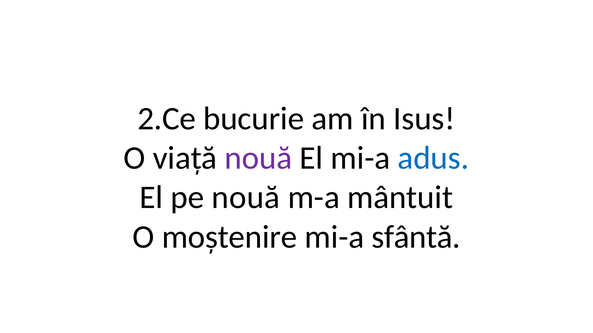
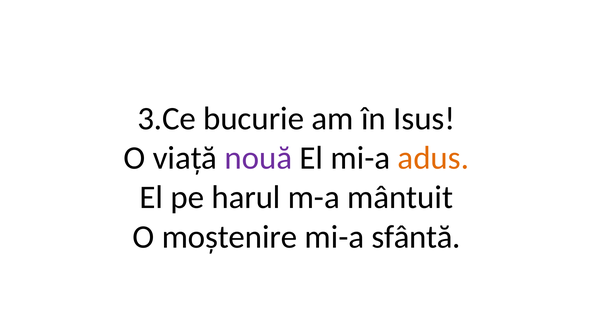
2.Ce: 2.Ce -> 3.Ce (167, 119)
adus colour: blue -> orange (433, 158)
pe nouă: nouă -> harul (246, 198)
